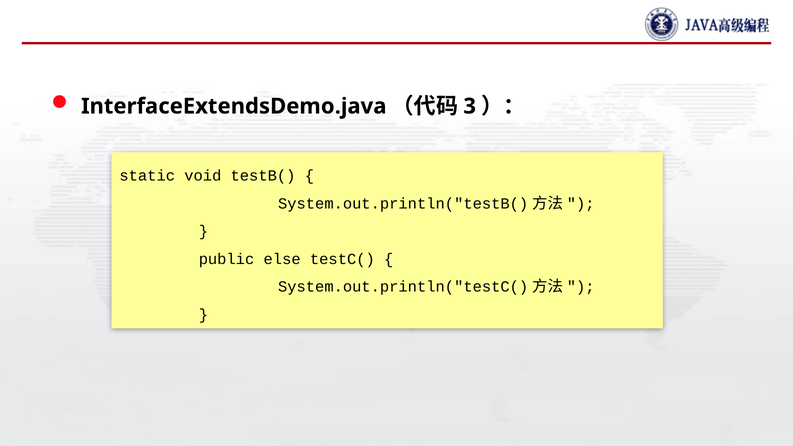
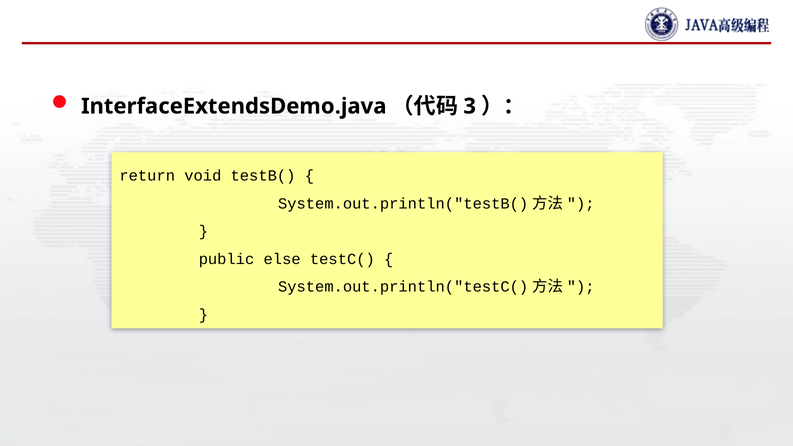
static: static -> return (147, 176)
